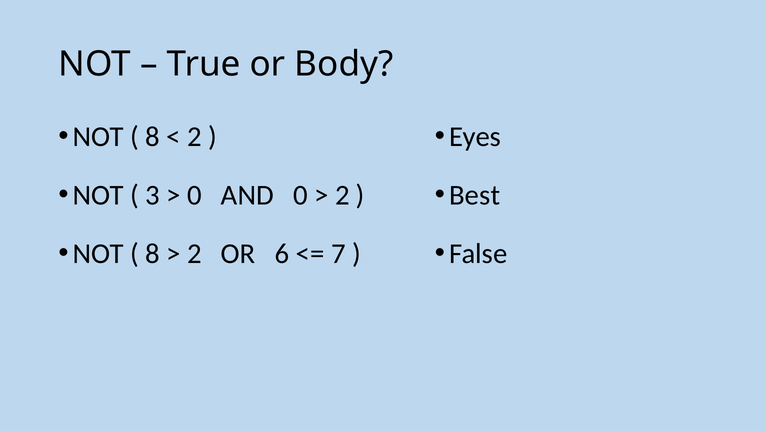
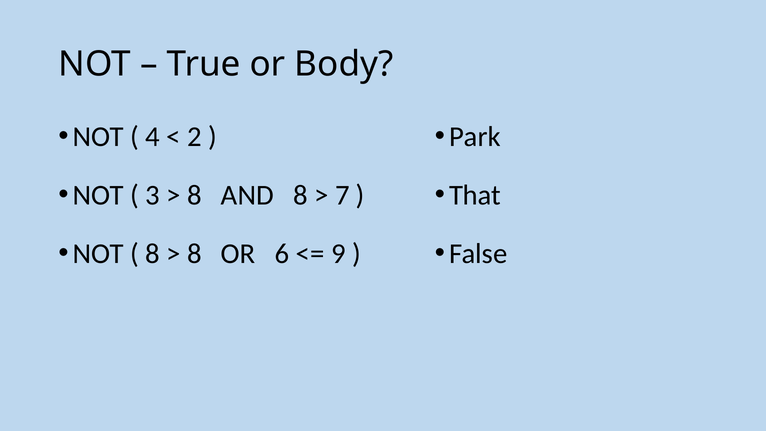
8: 8 -> 4 (152, 137)
Eyes: Eyes -> Park (475, 137)
0: 0 -> 8 (194, 195)
AND 0: 0 -> 8 (300, 195)
2: 2 -> 7 (342, 195)
Best: Best -> That (475, 195)
2: 2 -> 8 (194, 254)
7: 7 -> 9 (338, 254)
